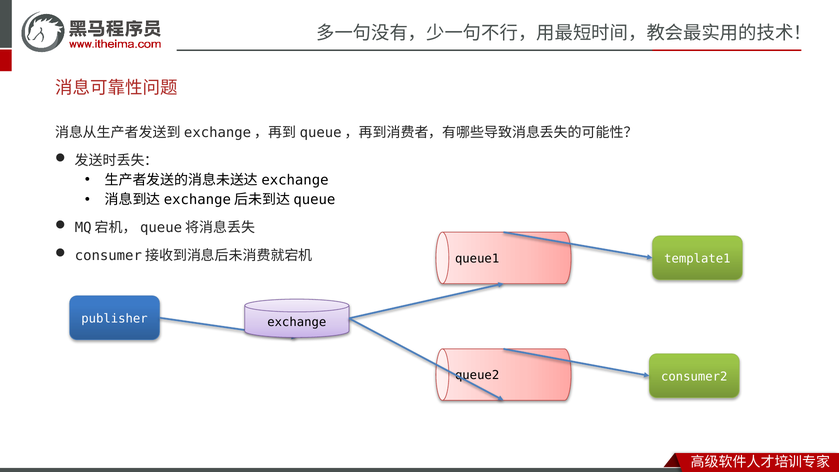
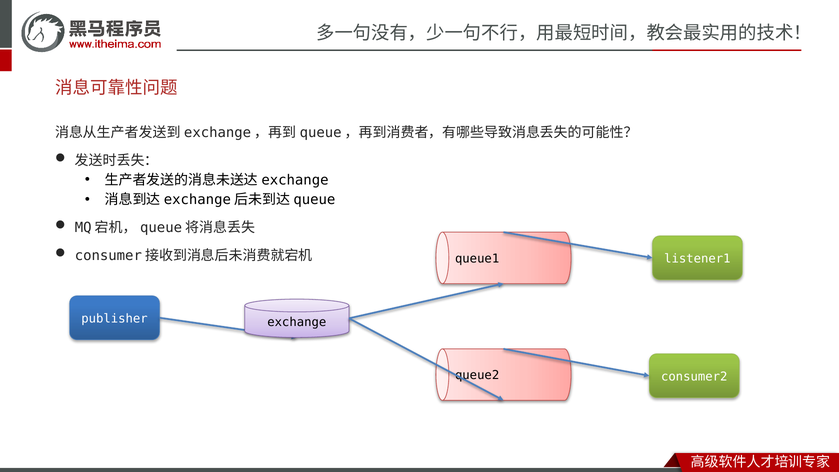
template1: template1 -> listener1 (697, 259)
